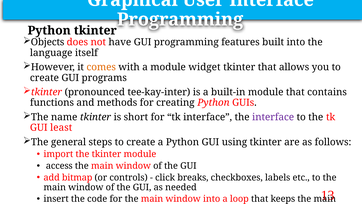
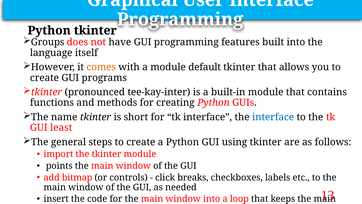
Objects: Objects -> Groups (48, 42)
widget: widget -> default (205, 67)
interface colour: purple -> blue (273, 117)
access: access -> points (59, 166)
